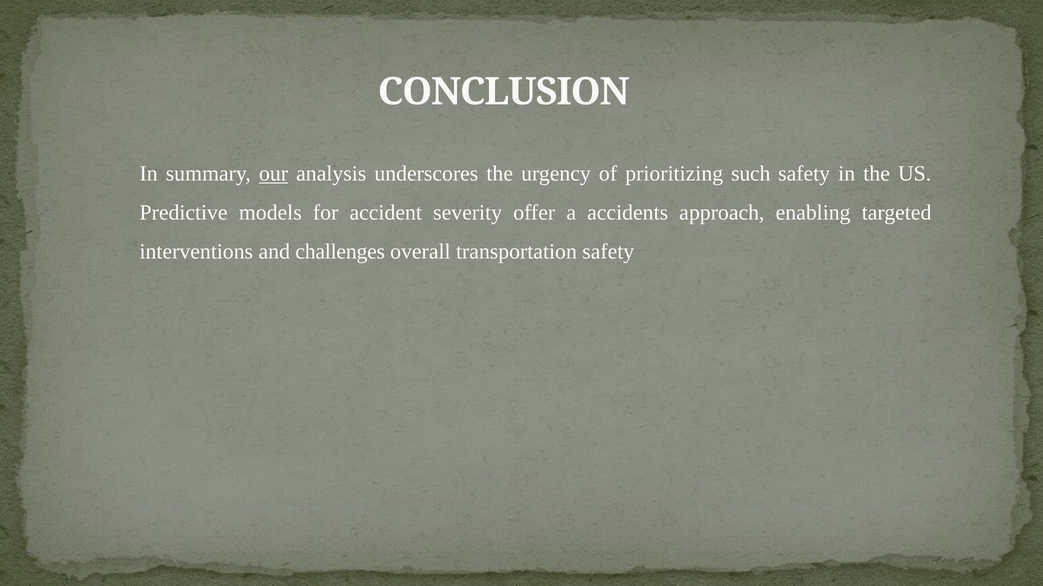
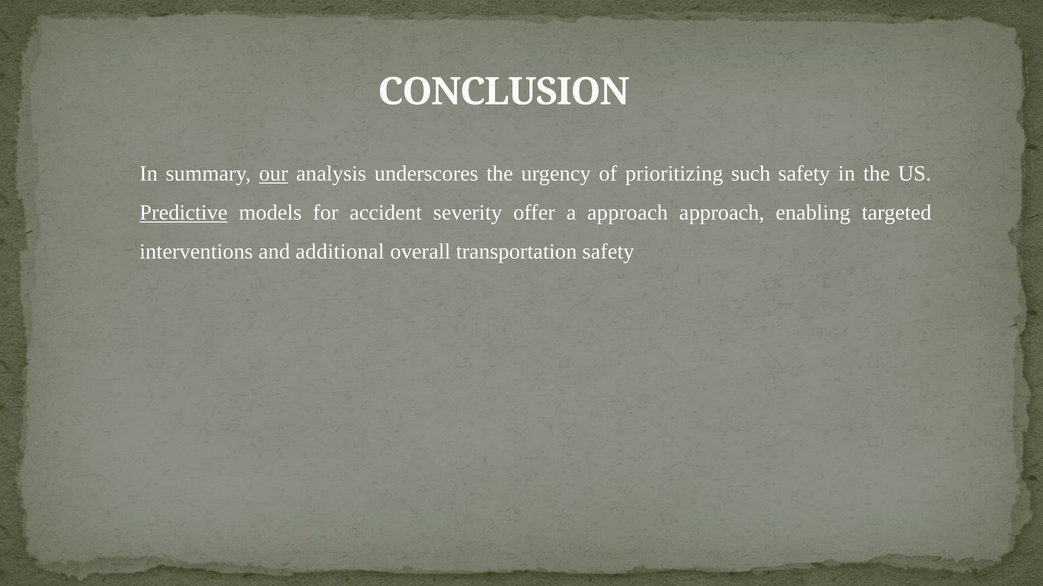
Predictive underline: none -> present (184, 213)
a accidents: accidents -> approach (628, 213)
challenges: challenges -> additional (340, 252)
